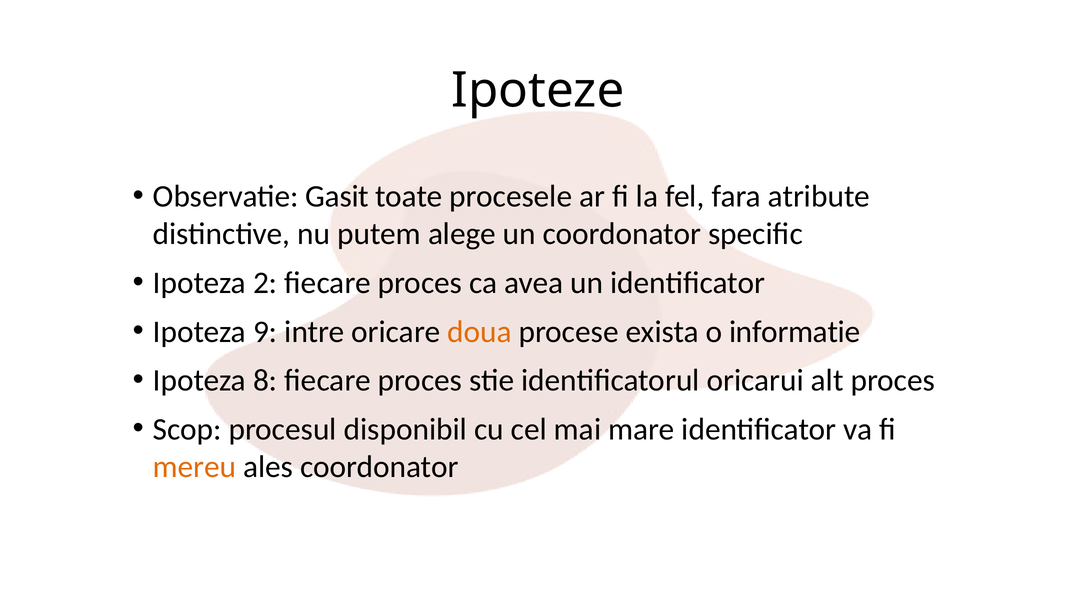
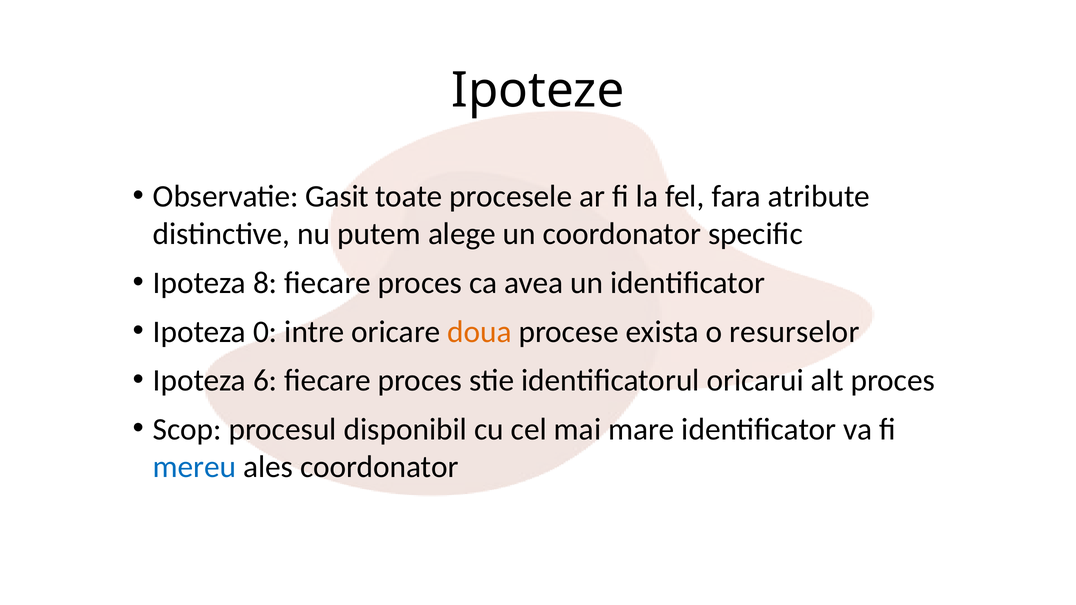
2: 2 -> 8 (265, 283)
9: 9 -> 0 (265, 332)
informatie: informatie -> resurselor (794, 332)
8: 8 -> 6 (265, 381)
mereu colour: orange -> blue (195, 467)
